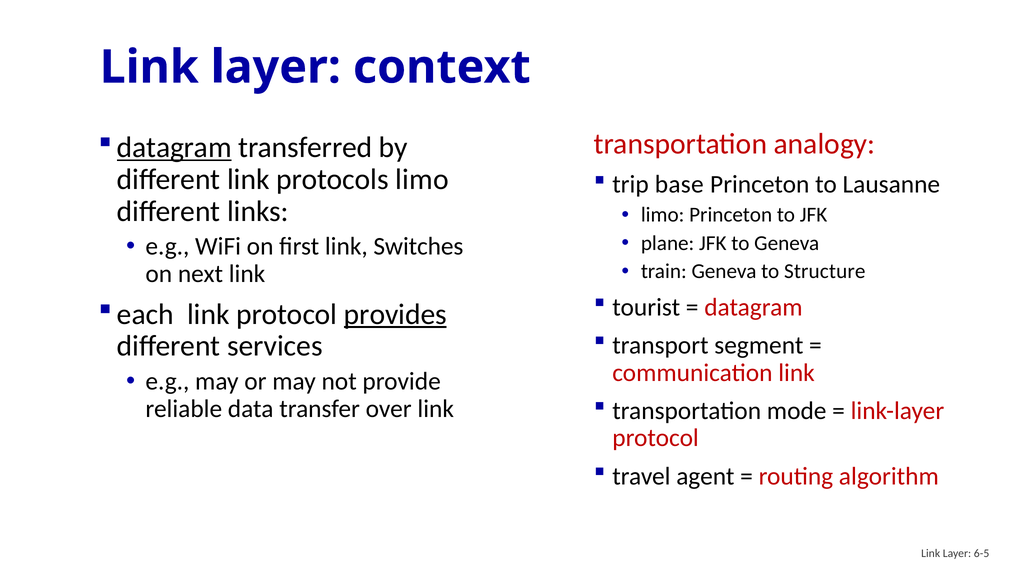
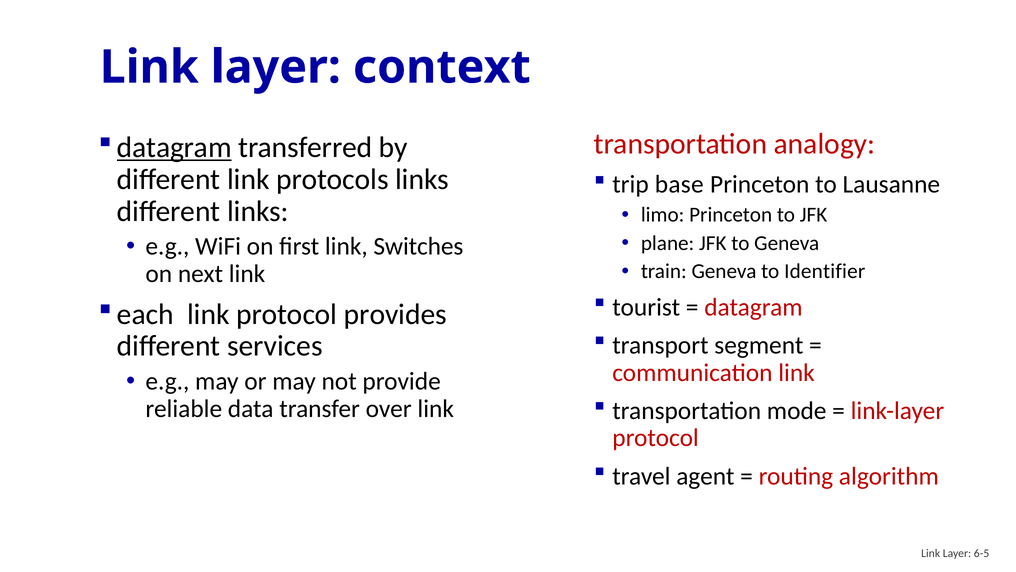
protocols limo: limo -> links (422, 179)
Structure: Structure -> Identifier (825, 271)
provides underline: present -> none (395, 314)
